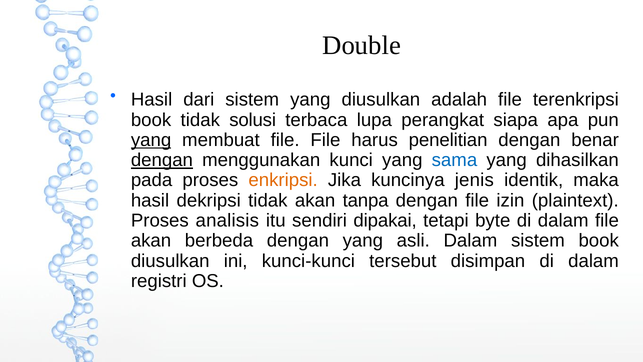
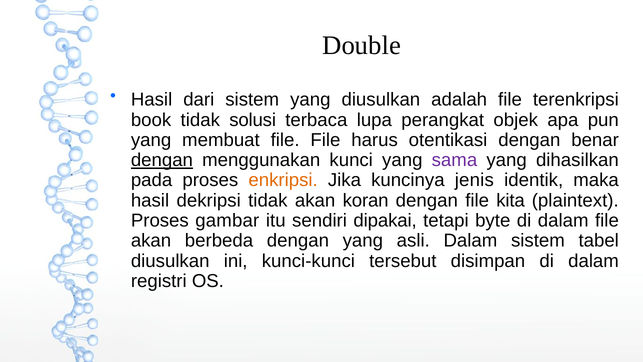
siapa: siapa -> objek (516, 120)
yang underline: present -> none (151, 140)
penelitian: penelitian -> otentikasi (448, 140)
sama colour: blue -> purple (454, 160)
tanpa: tanpa -> koran (366, 200)
izin: izin -> kita (511, 200)
analisis: analisis -> gambar (227, 220)
sistem book: book -> tabel (599, 241)
